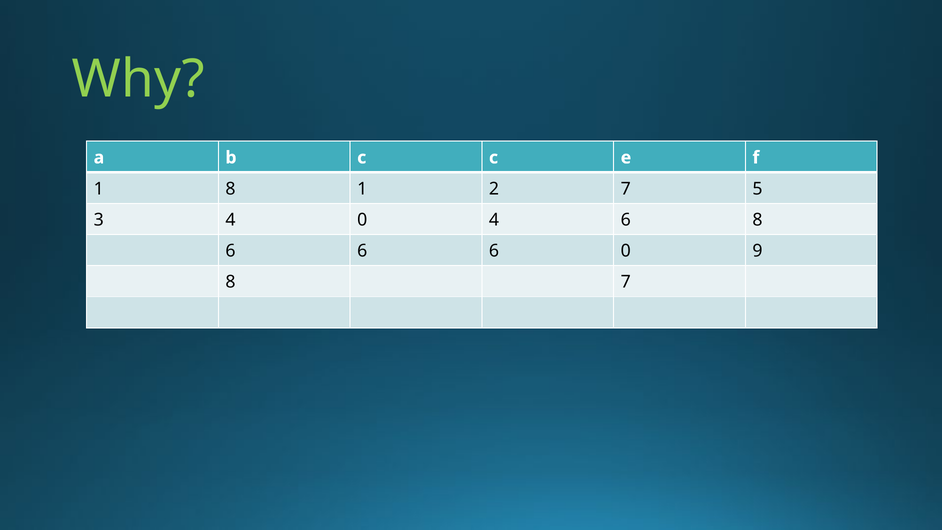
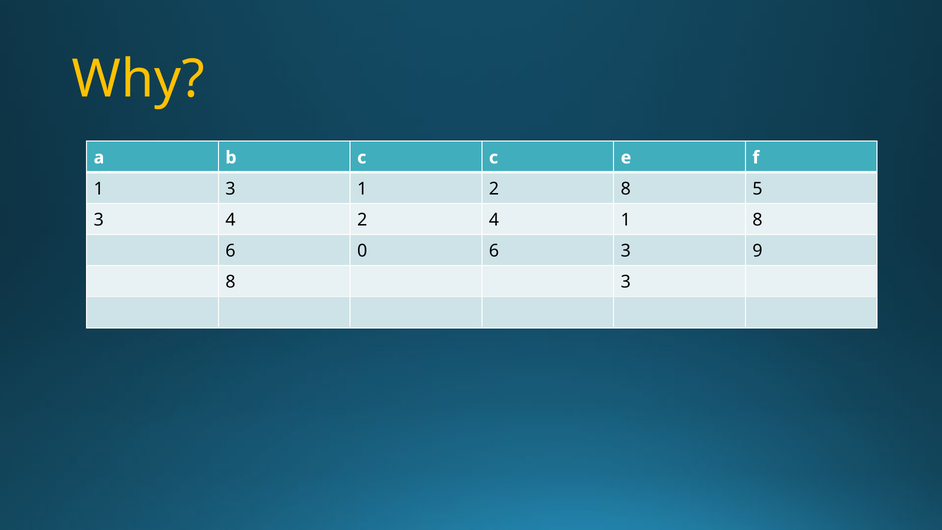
Why colour: light green -> yellow (138, 79)
1 8: 8 -> 3 (230, 189)
2 7: 7 -> 8 (626, 189)
4 0: 0 -> 2 (362, 220)
4 6: 6 -> 1 (626, 220)
6: 6 -> 0 (362, 251)
6 0: 0 -> 3 (626, 251)
8 7: 7 -> 3 (626, 282)
